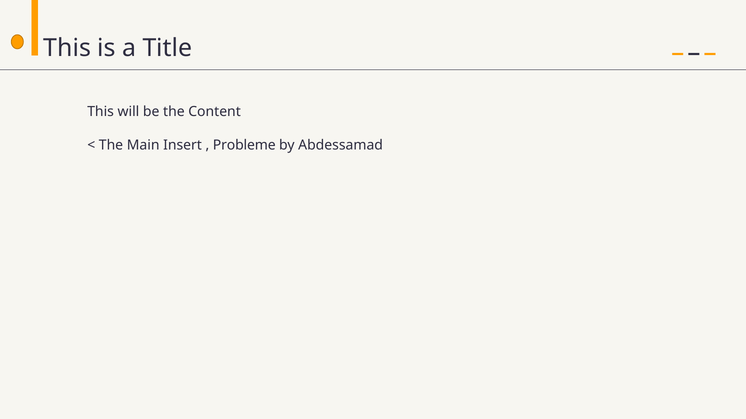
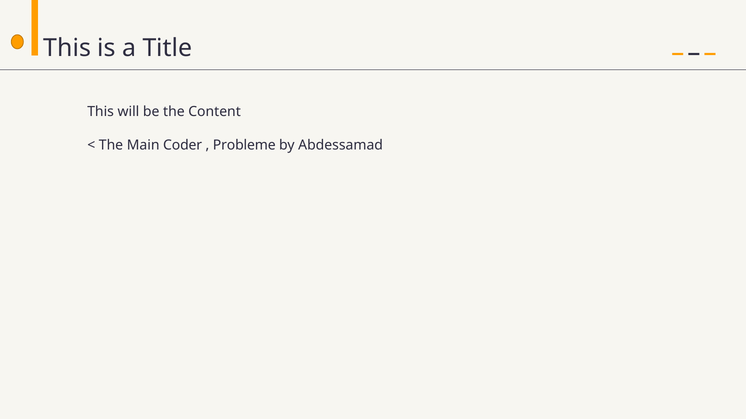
Insert: Insert -> Coder (183, 145)
